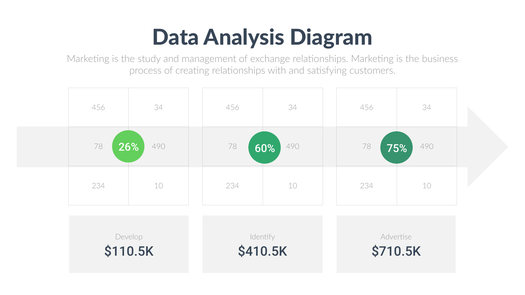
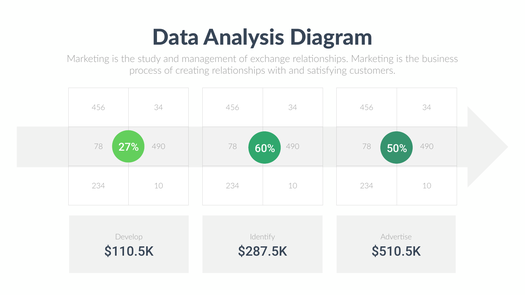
26%: 26% -> 27% (129, 147)
75%: 75% -> 50% (397, 149)
$410.5K: $410.5K -> $287.5K (262, 252)
$710.5K: $710.5K -> $510.5K (396, 252)
